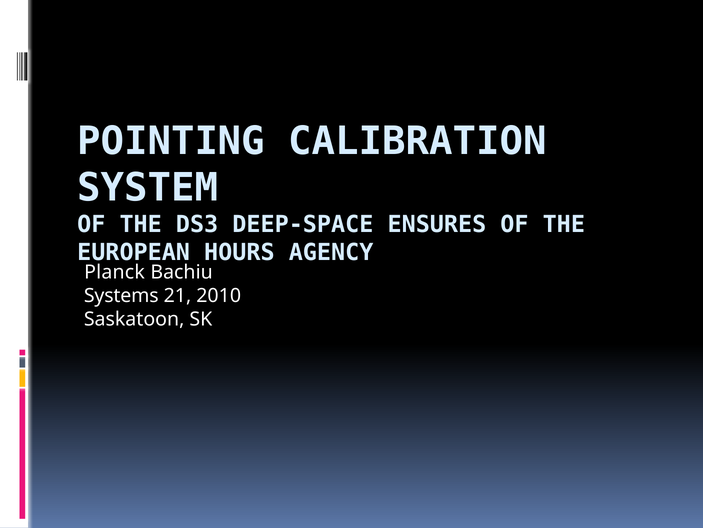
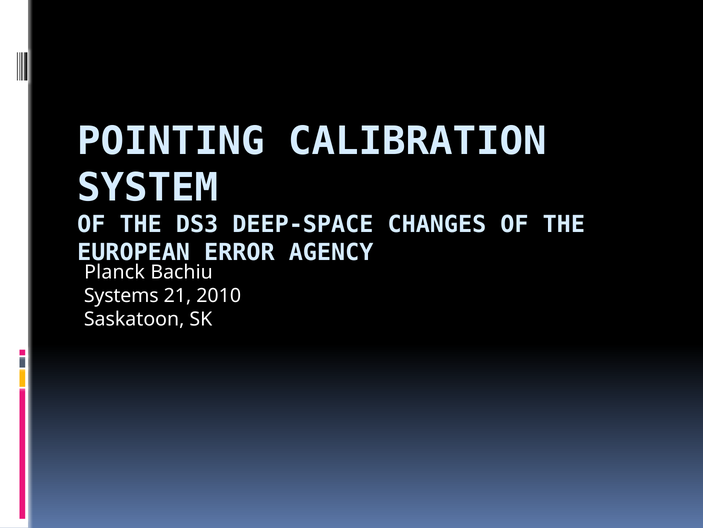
ENSURES: ENSURES -> CHANGES (437, 224)
HOURS: HOURS -> ERROR (239, 252)
